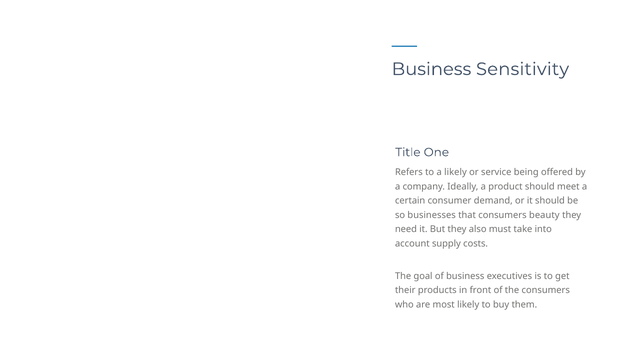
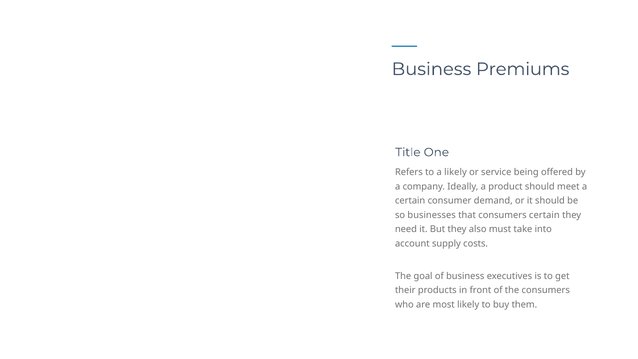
Sensitivity: Sensitivity -> Premiums (523, 69)
consumers beauty: beauty -> certain (544, 215)
